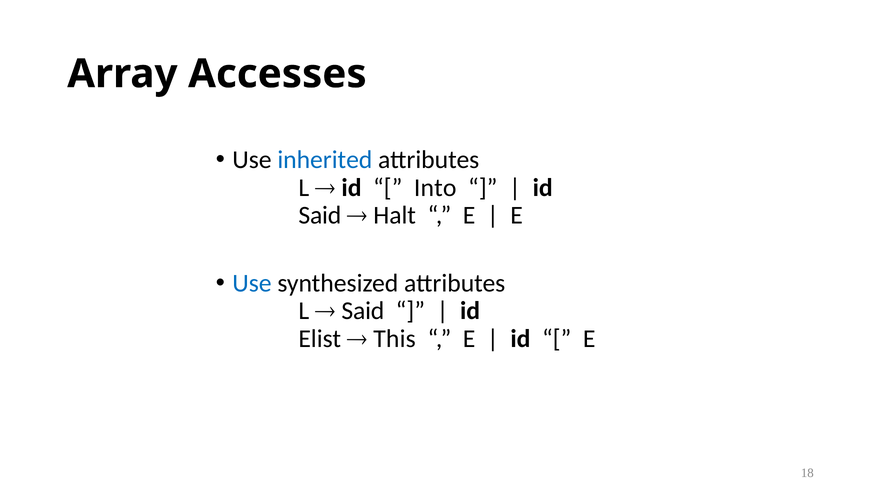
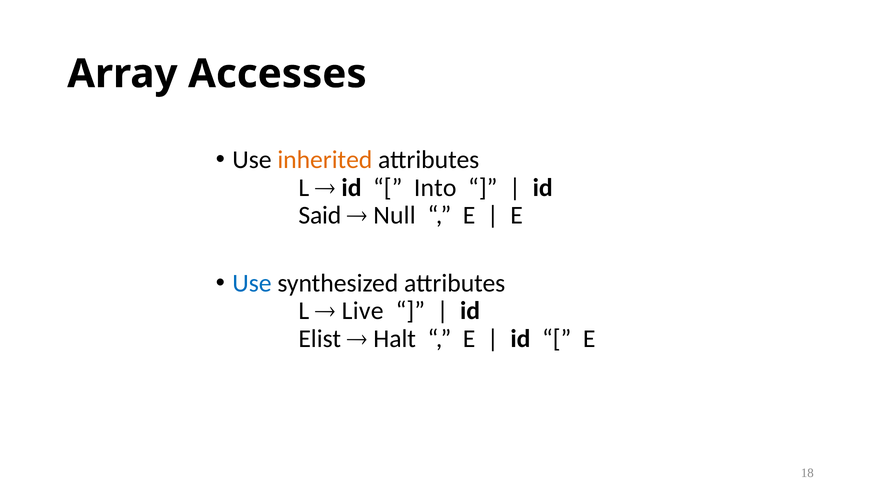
inherited colour: blue -> orange (325, 160)
Halt: Halt -> Null (395, 216)
Said: Said -> Live (363, 311)
This: This -> Halt (395, 339)
